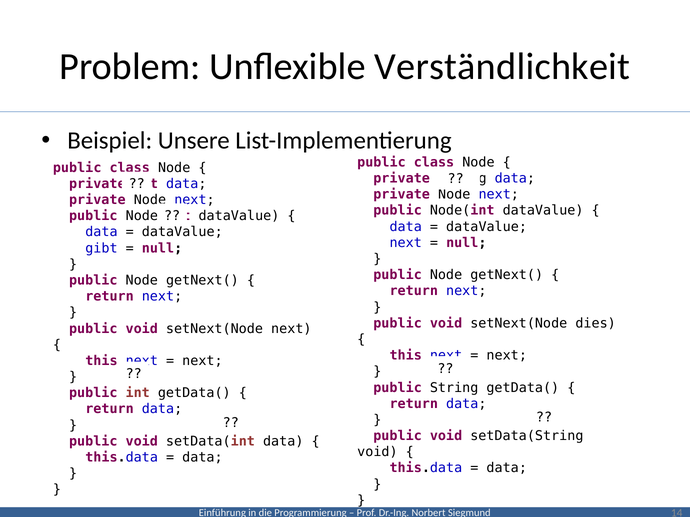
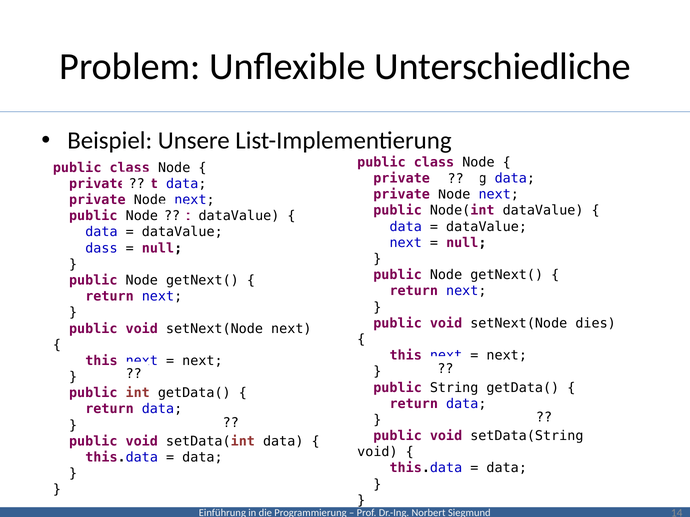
Verständlichkeit: Verständlichkeit -> Unterschiedliche (503, 67)
gibt: gibt -> dass (101, 248)
